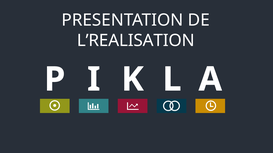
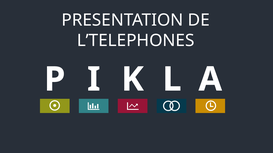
L’REALISATION: L’REALISATION -> L’TELEPHONES (136, 41)
